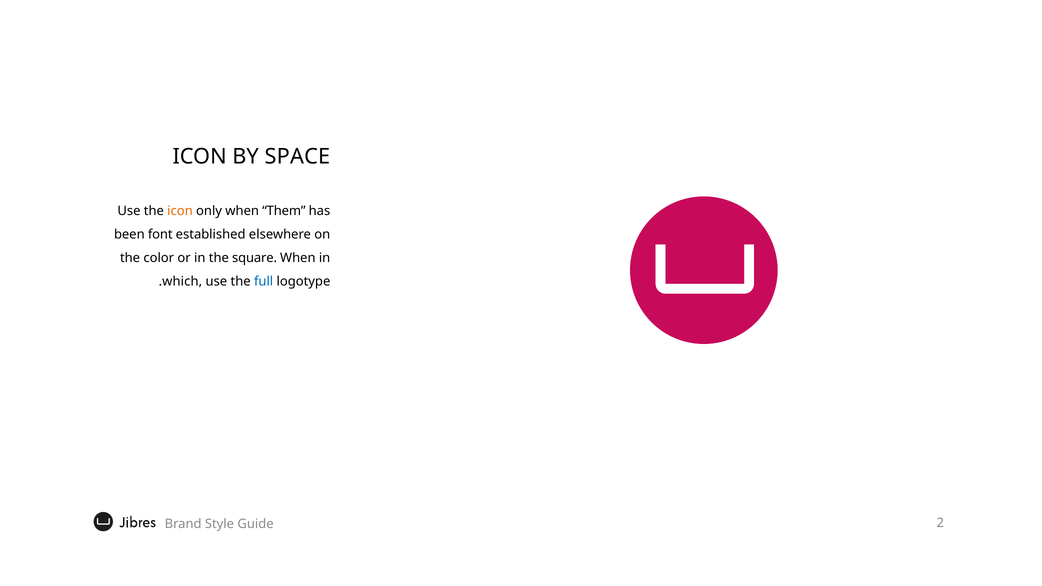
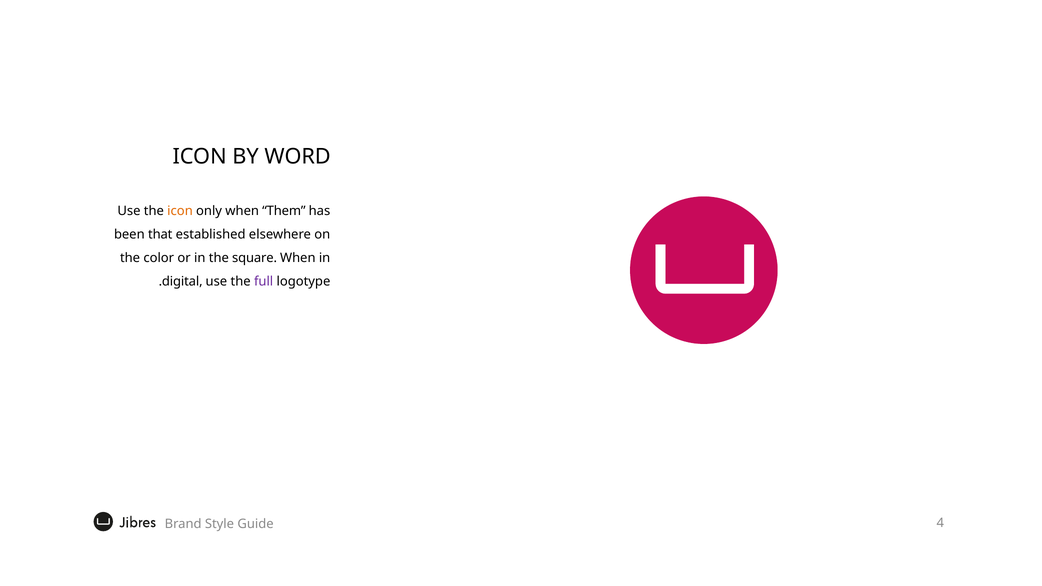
SPACE: SPACE -> WORD (298, 157)
font: font -> that (160, 235)
which: which -> digital (182, 282)
full colour: blue -> purple (264, 282)
2: 2 -> 4 (940, 523)
